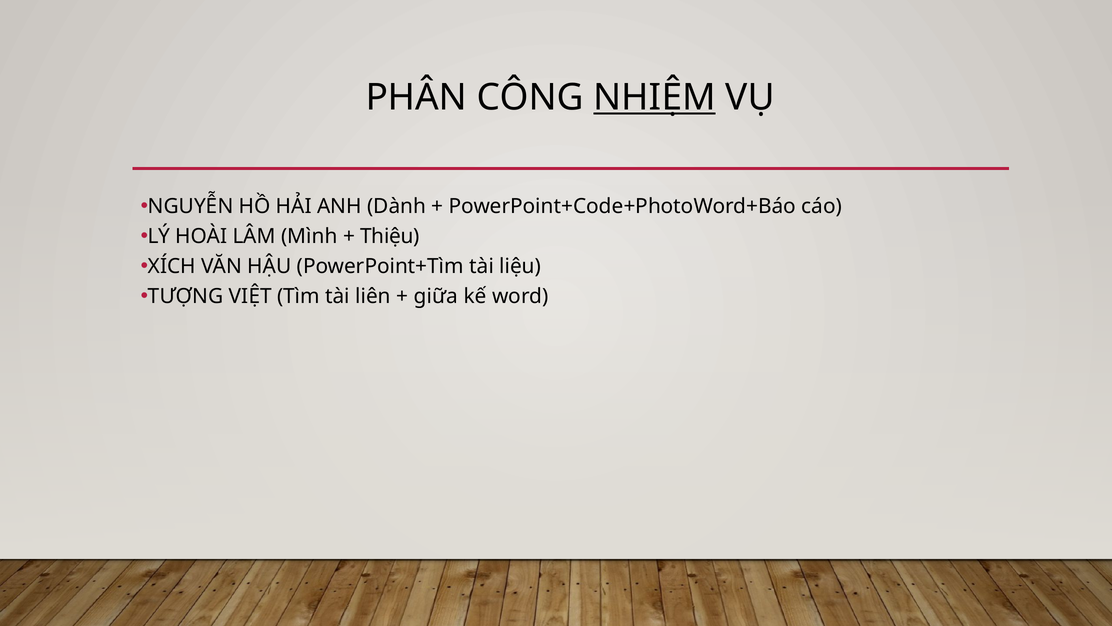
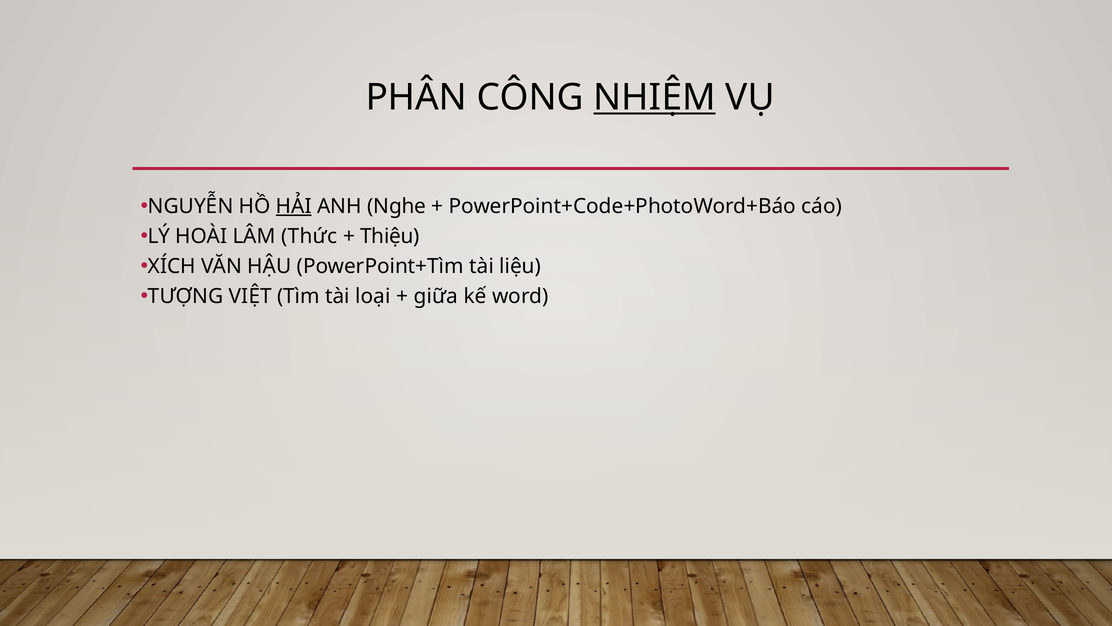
HẢI underline: none -> present (294, 206)
Dành: Dành -> Nghe (397, 206)
Mình: Mình -> Thức (309, 236)
liên: liên -> loại (373, 296)
